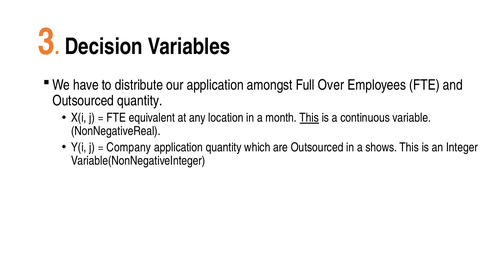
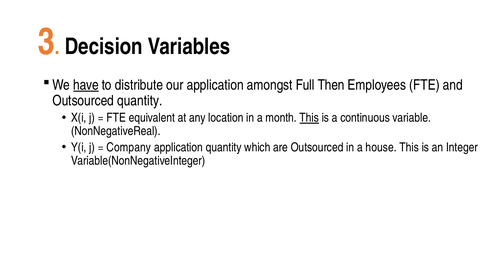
have underline: none -> present (86, 85)
Over: Over -> Then (331, 85)
shows: shows -> house (381, 147)
